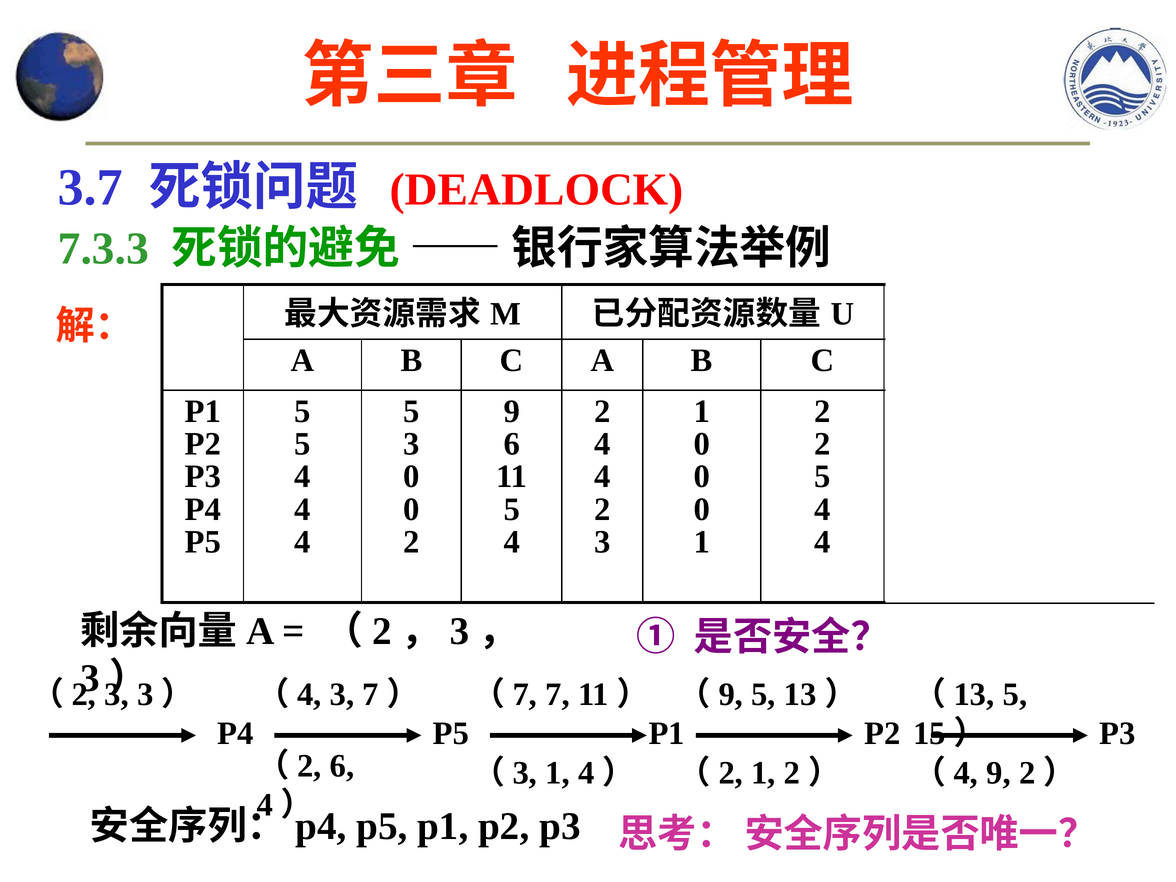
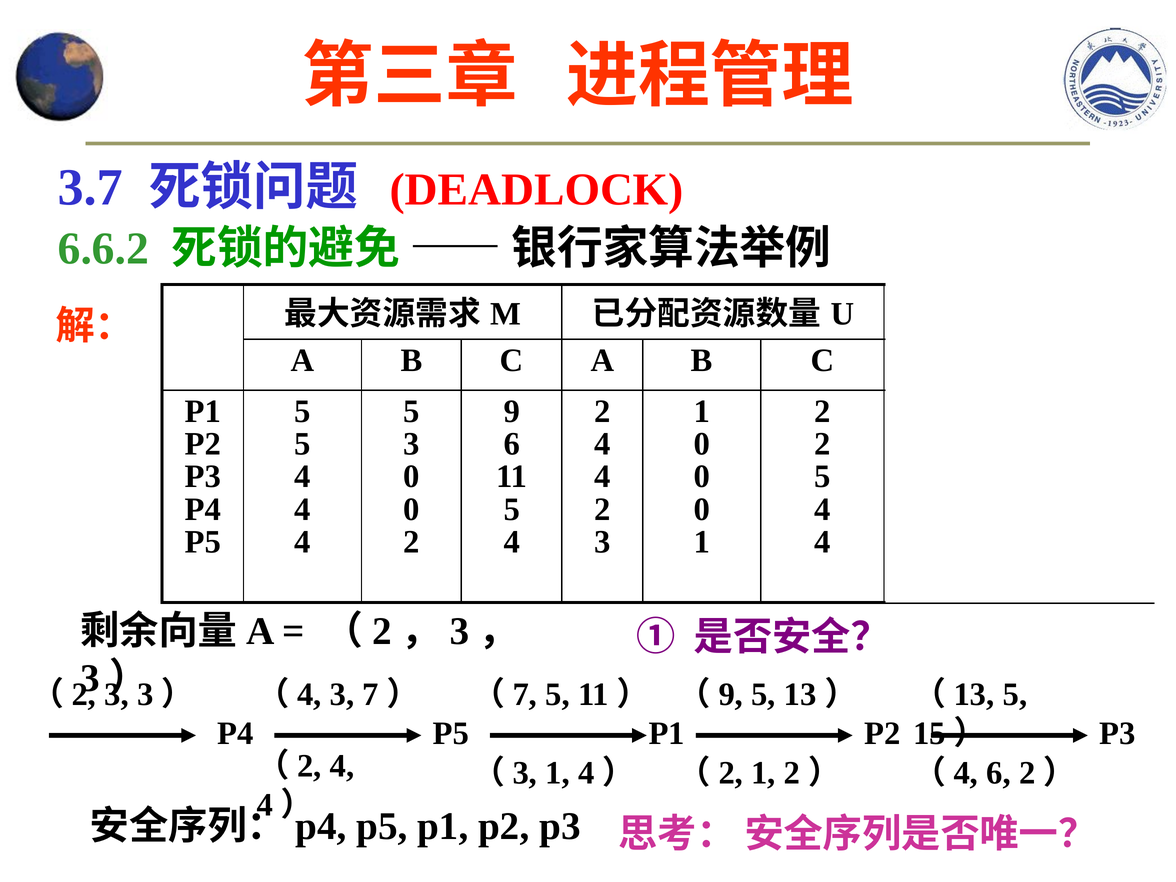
7.3.3: 7.3.3 -> 6.6.2 (103, 249)
（7 7: 7 -> 5 (558, 694)
（2 6: 6 -> 4 (342, 766)
（4 9: 9 -> 6 (999, 773)
